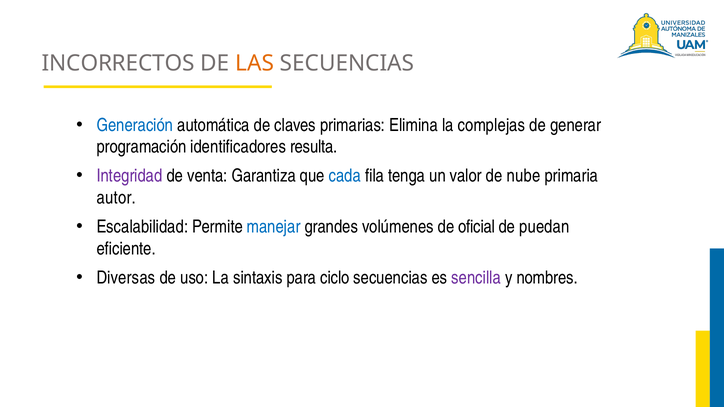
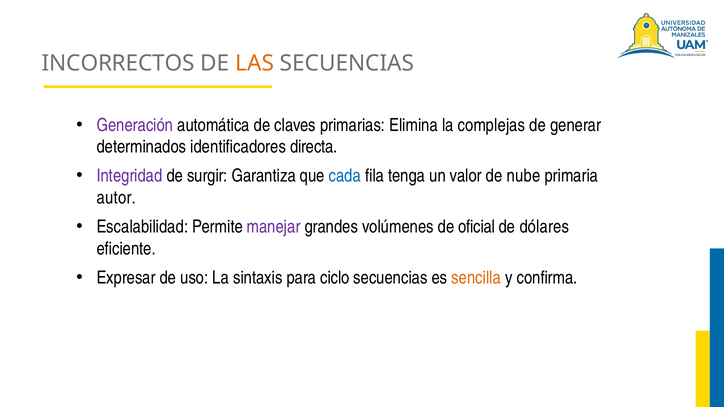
Generación colour: blue -> purple (135, 125)
programación: programación -> determinados (141, 147)
resulta: resulta -> directa (314, 147)
venta: venta -> surgir (207, 176)
manejar colour: blue -> purple (274, 227)
puedan: puedan -> dólares (544, 227)
Diversas: Diversas -> Expresar (126, 278)
sencilla colour: purple -> orange (476, 278)
nombres: nombres -> confirma (547, 278)
